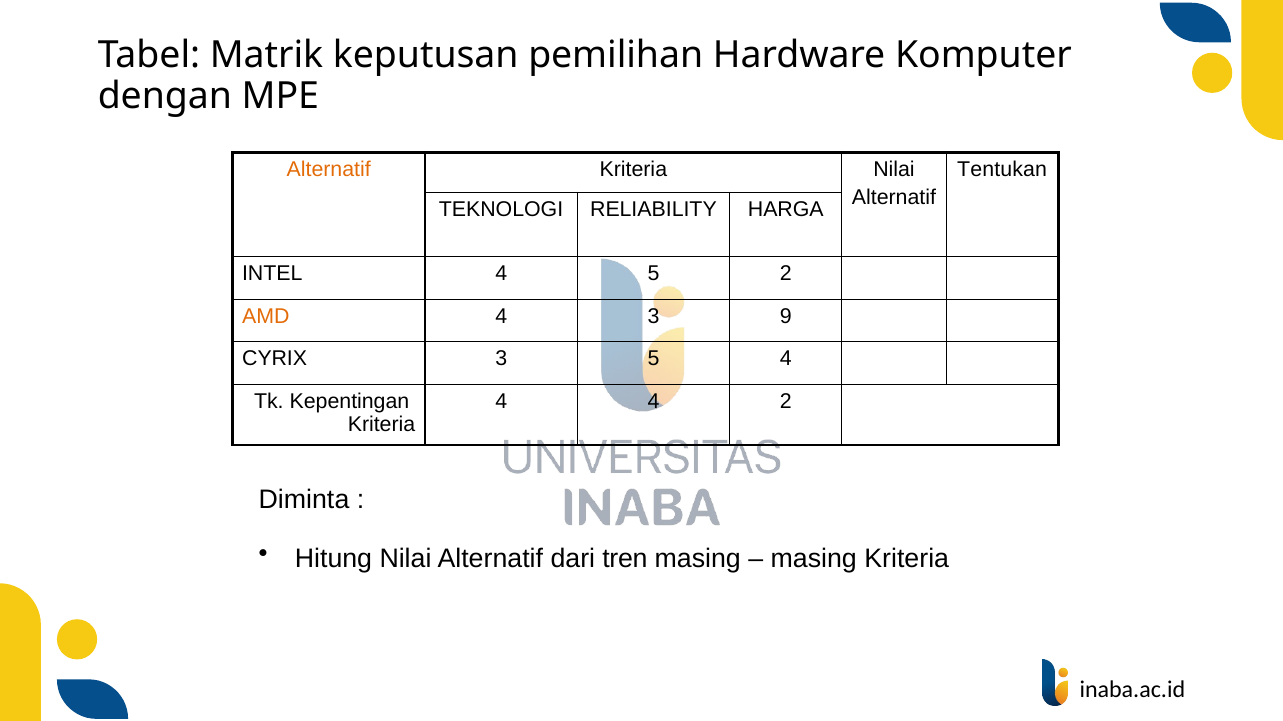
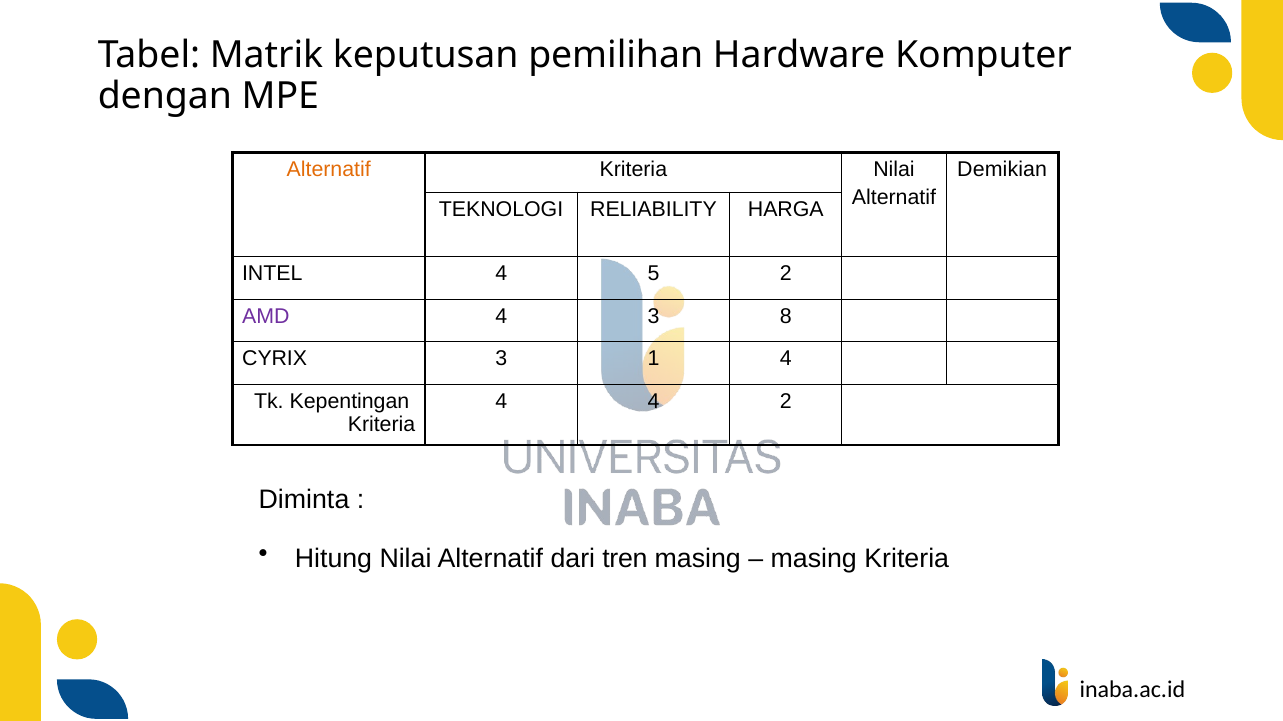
Tentukan: Tentukan -> Demikian (1002, 169)
AMD colour: orange -> purple (266, 316)
9: 9 -> 8 (786, 316)
3 5: 5 -> 1 (654, 359)
